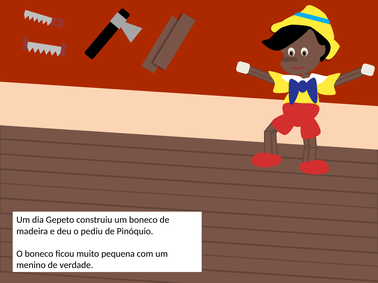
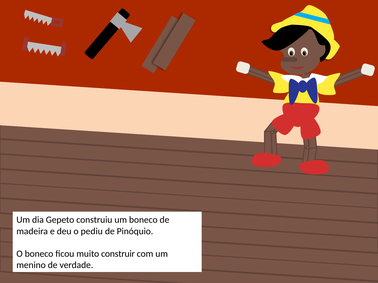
pequena: pequena -> construir (118, 254)
